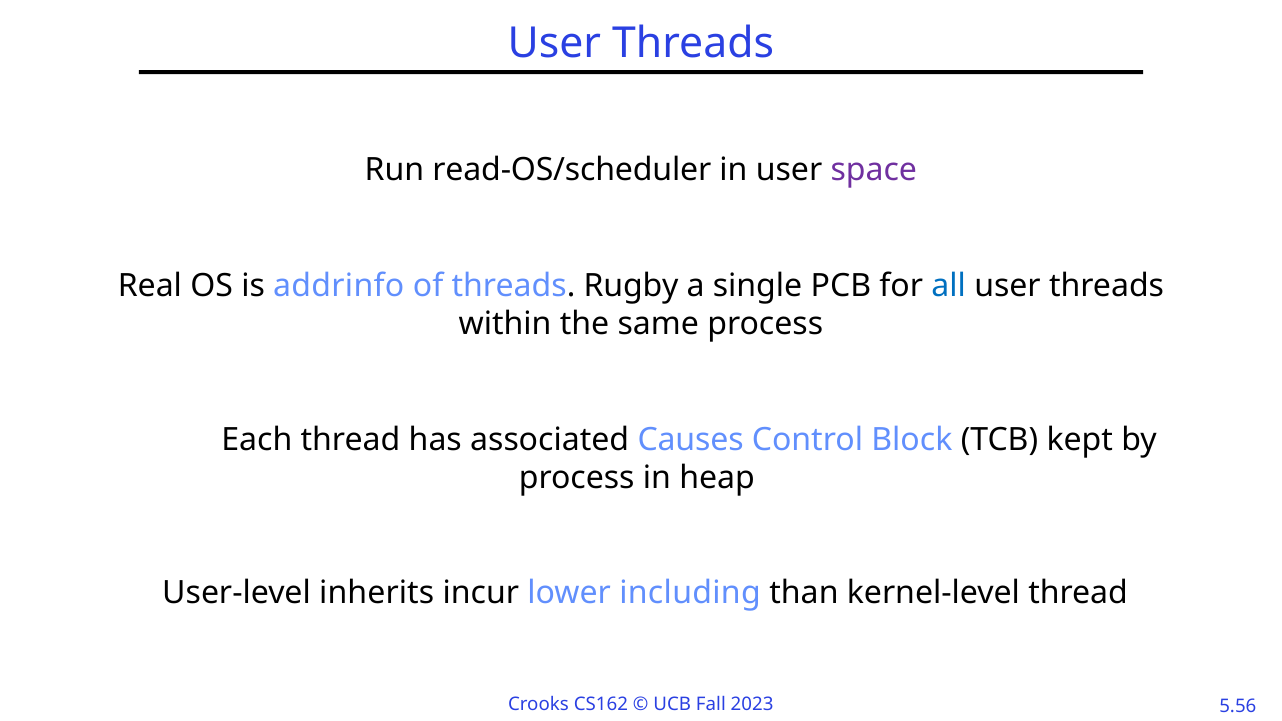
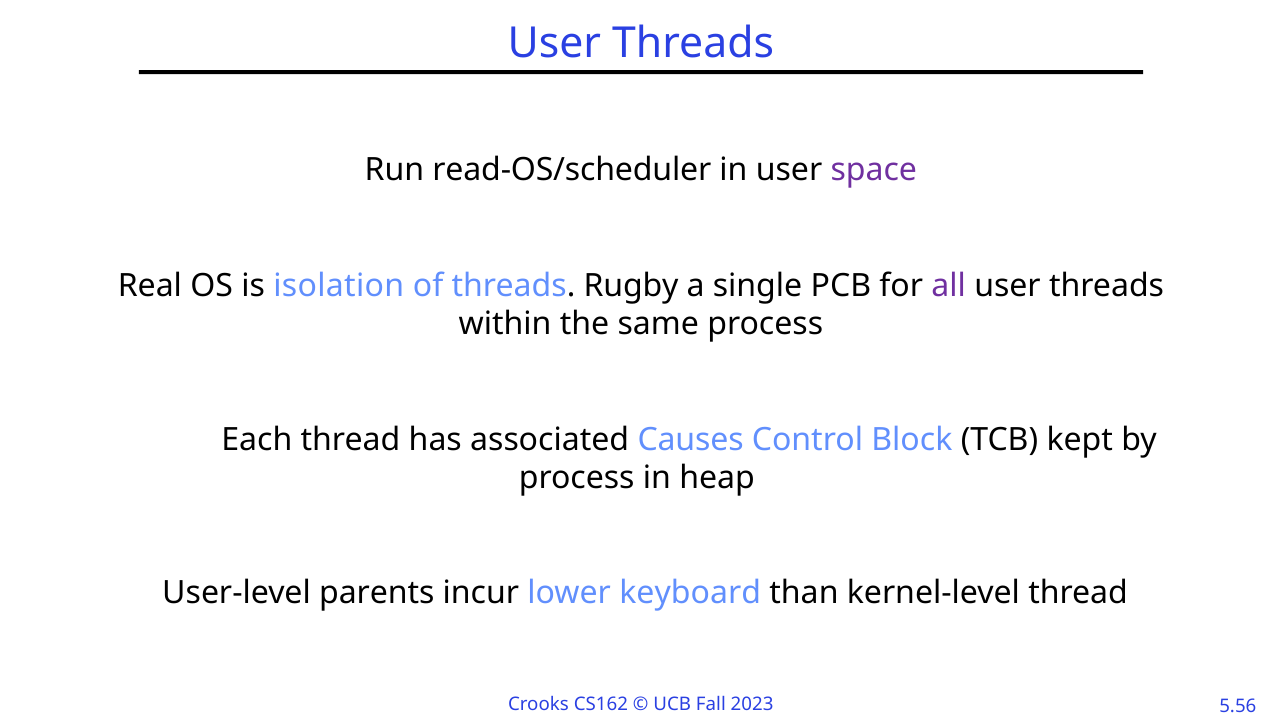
addrinfo: addrinfo -> isolation (339, 286)
all colour: blue -> purple (949, 286)
inherits: inherits -> parents (377, 593)
including: including -> keyboard (690, 593)
